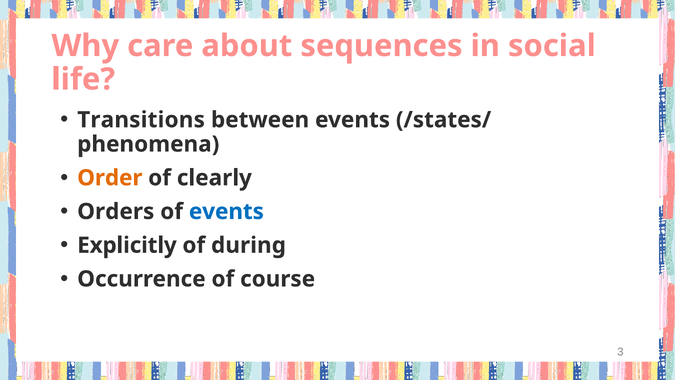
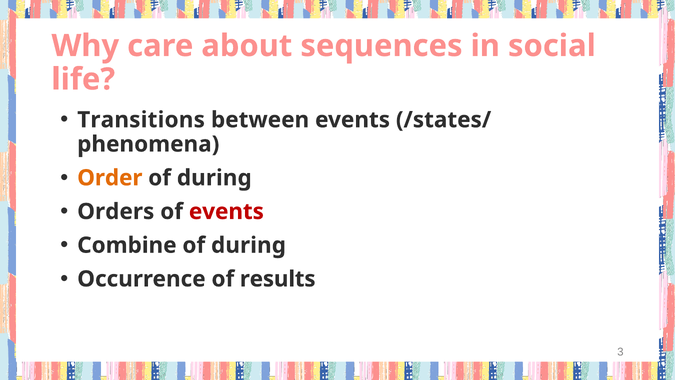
clearly: clearly -> during (214, 178)
events colour: blue -> red (226, 211)
Explicitly: Explicitly -> Combine (127, 245)
course: course -> results (278, 279)
